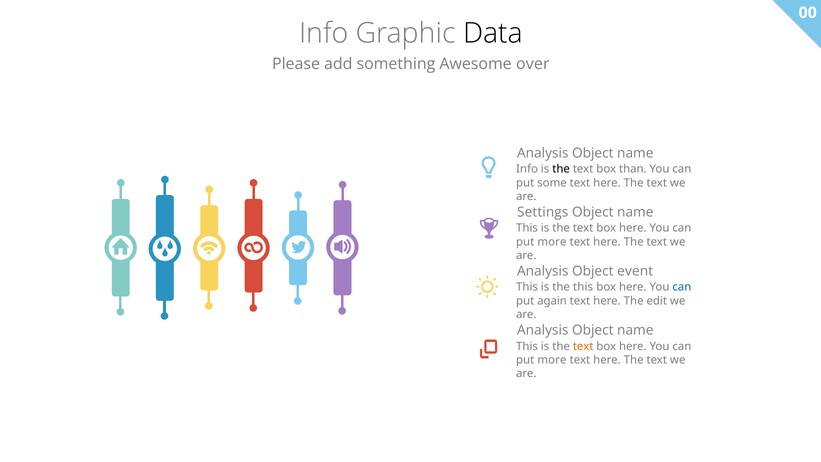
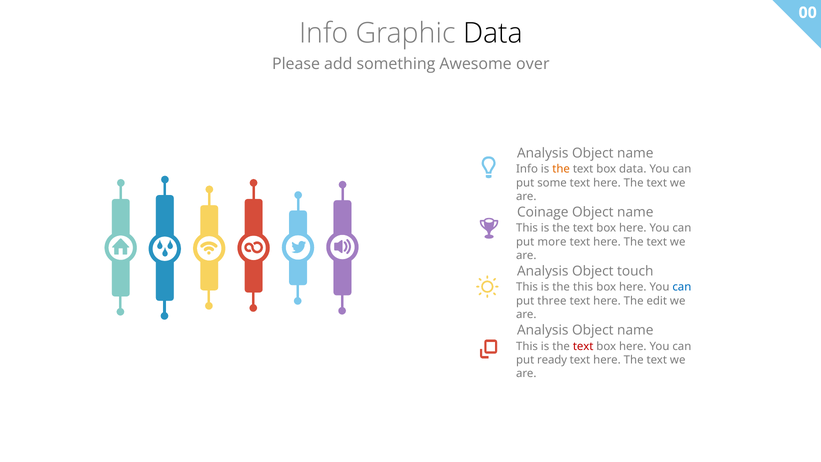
the colour: black -> orange (561, 169)
box than: than -> data (633, 169)
Settings: Settings -> Coinage (543, 212)
event: event -> touch (635, 271)
again: again -> three (552, 301)
text colour: orange -> red (583, 346)
more: more -> ready (552, 360)
